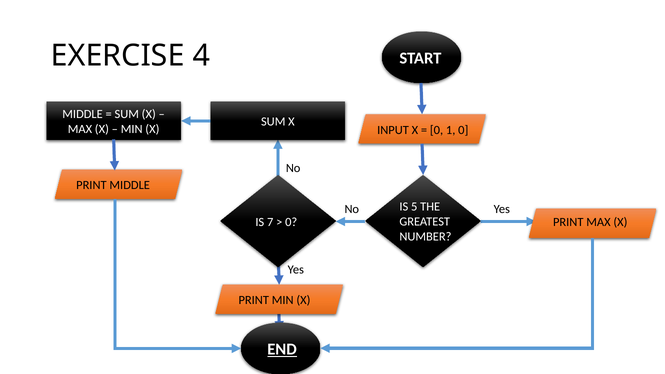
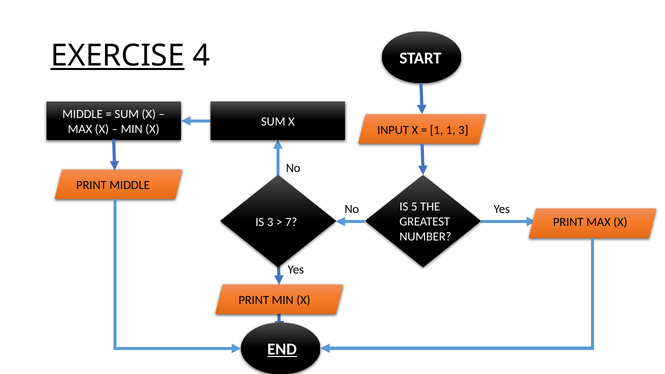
EXERCISE underline: none -> present (118, 56)
0: 0 -> 1 (437, 130)
1 0: 0 -> 3 (463, 130)
IS 7: 7 -> 3 (270, 222)
0: 0 -> 7 (291, 222)
